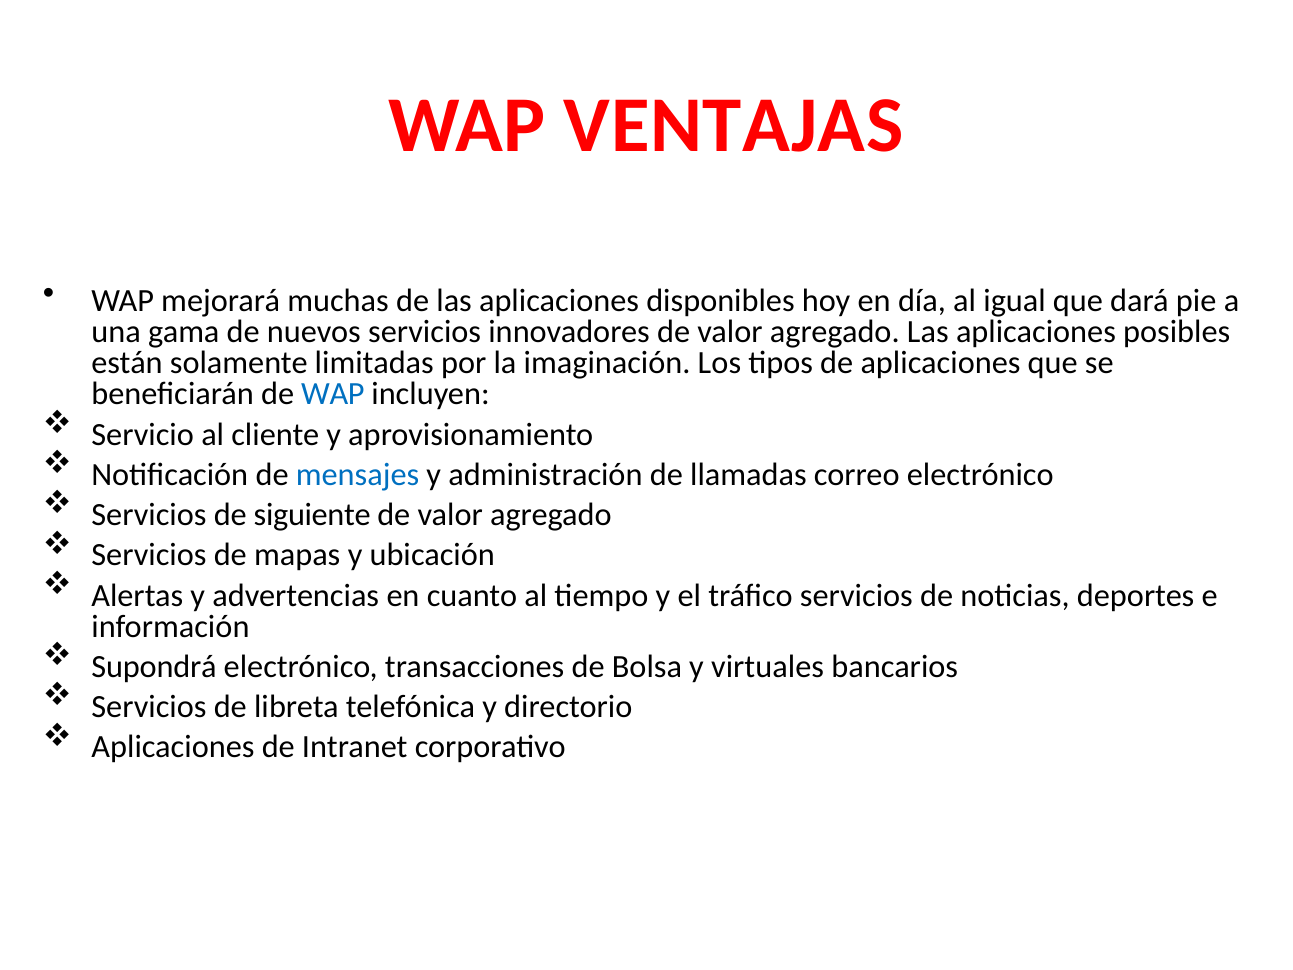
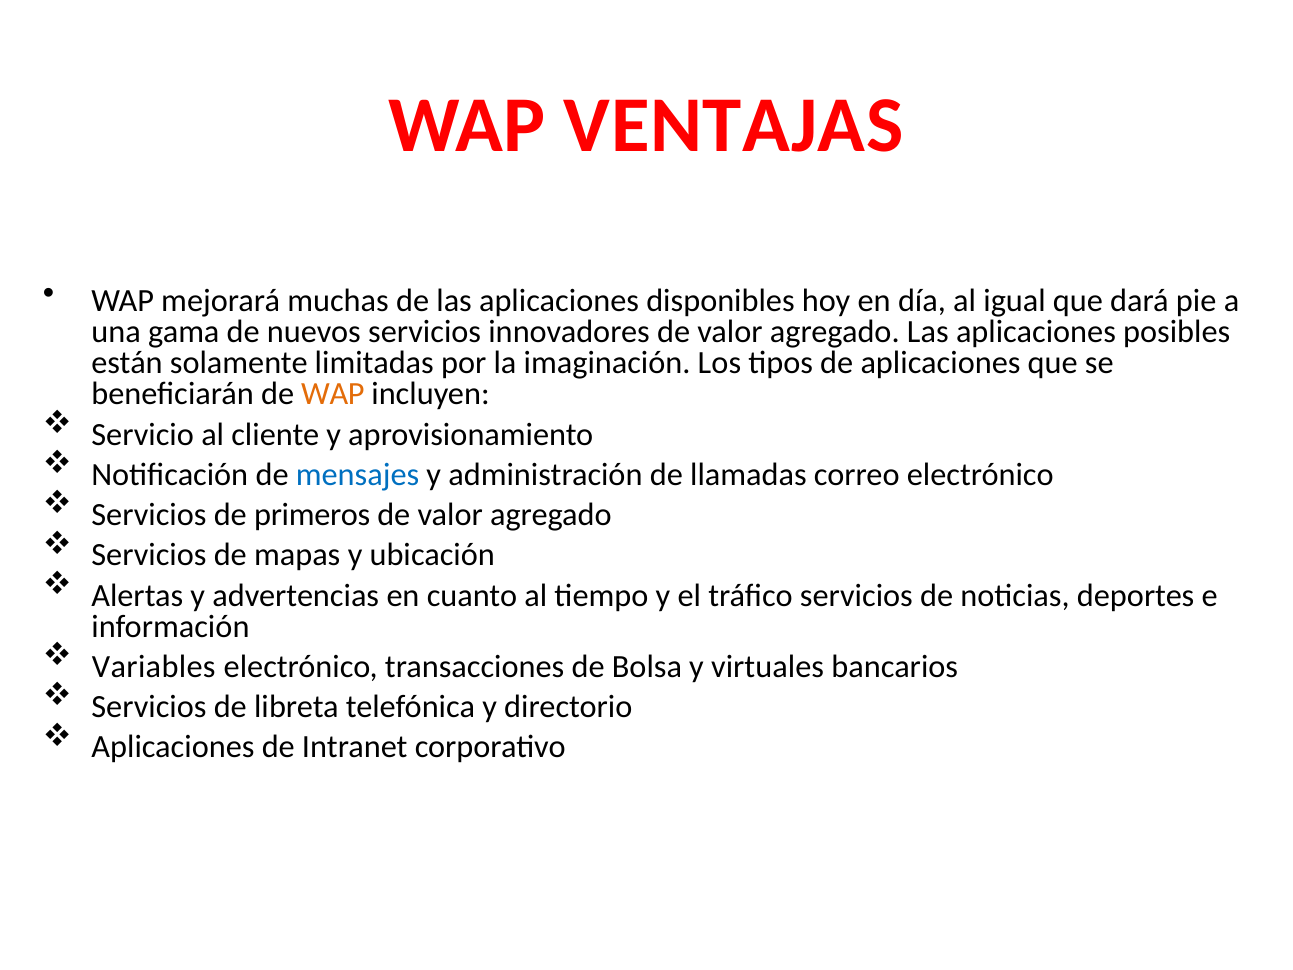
WAP colour: blue -> orange (333, 394)
siguiente: siguiente -> primeros (312, 515)
Supondrá: Supondrá -> Variables (154, 667)
